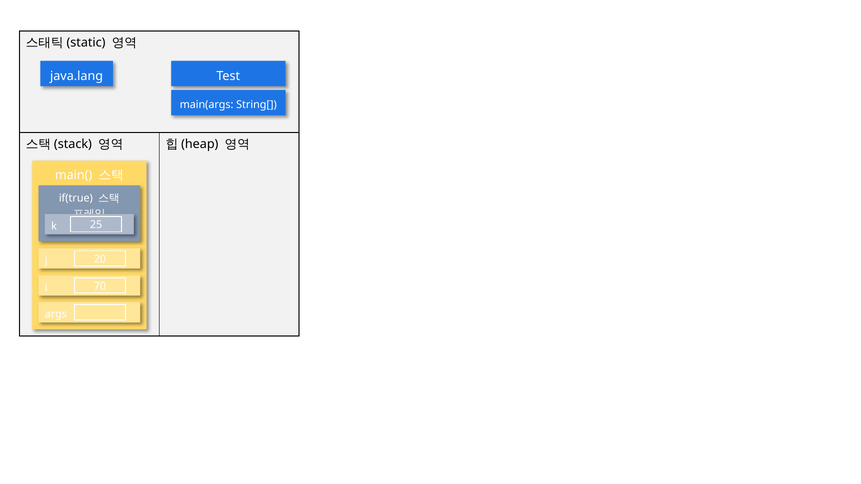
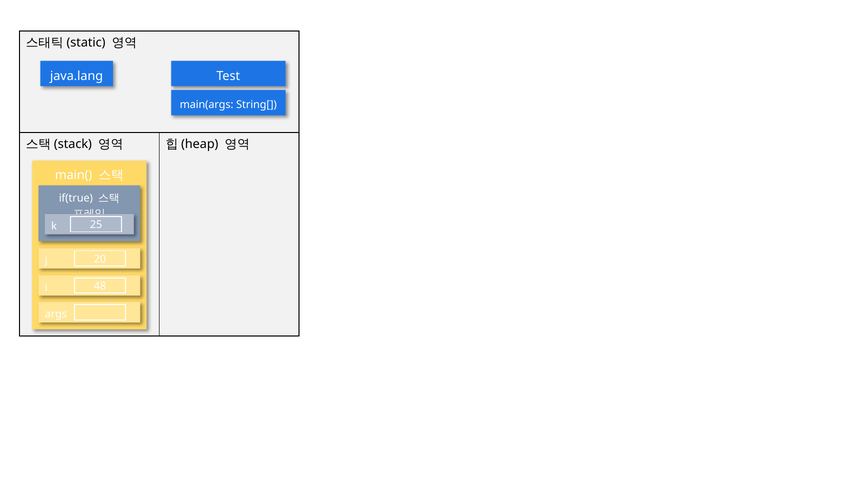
70: 70 -> 48 (100, 286)
